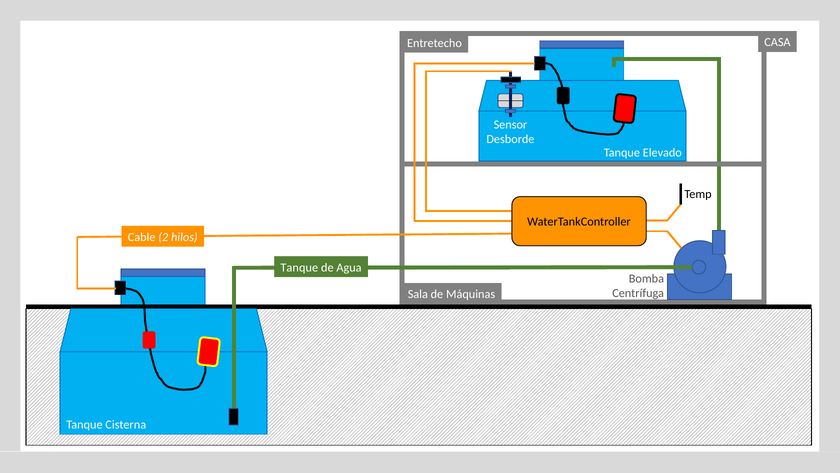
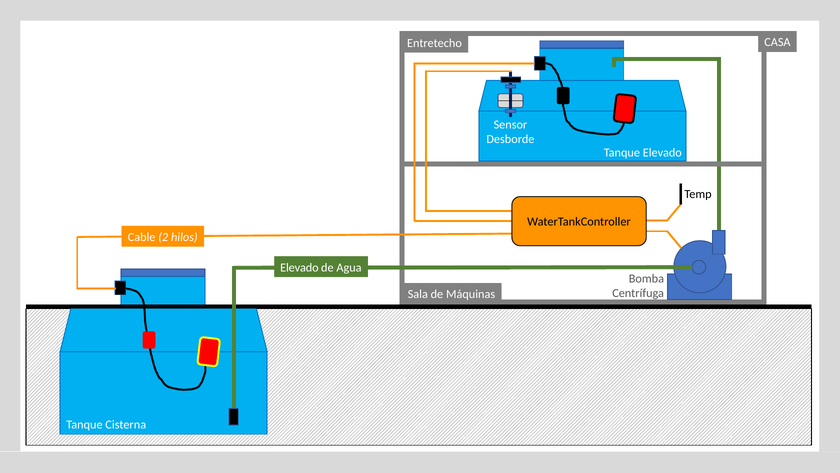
Tanque: Tanque -> Elevado (299, 267)
